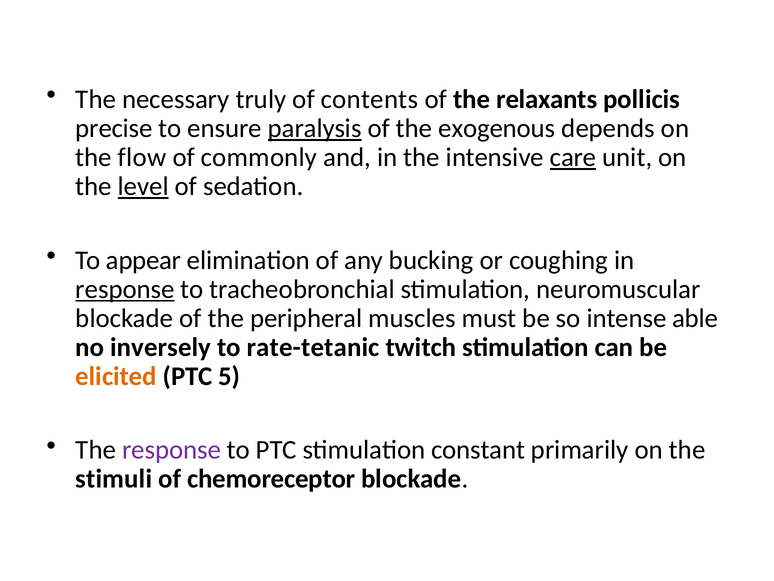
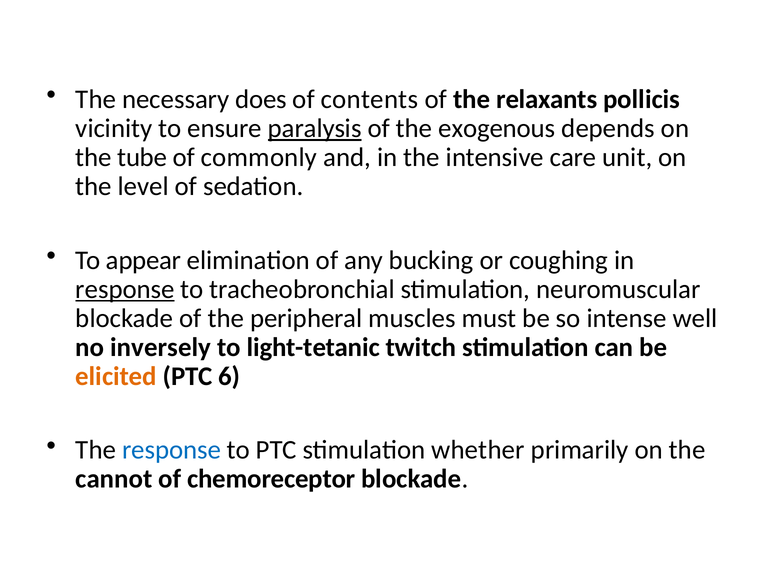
truly: truly -> does (261, 99)
precise: precise -> vicinity (114, 128)
flow: flow -> tube (142, 157)
care underline: present -> none (573, 157)
level underline: present -> none (143, 186)
able: able -> well (695, 318)
rate-tetanic: rate-tetanic -> light-tetanic (313, 347)
5: 5 -> 6 (229, 376)
response colour: purple -> blue (172, 450)
constant: constant -> whether (478, 450)
stimuli: stimuli -> cannot (114, 479)
